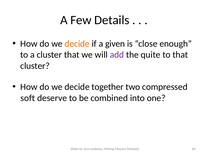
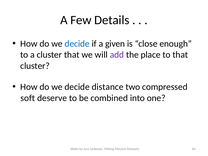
decide colour: orange -> blue (77, 44)
quite: quite -> place (151, 55)
together: together -> distance (108, 87)
